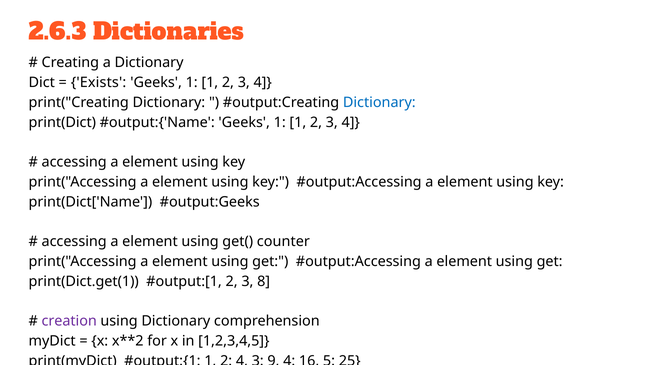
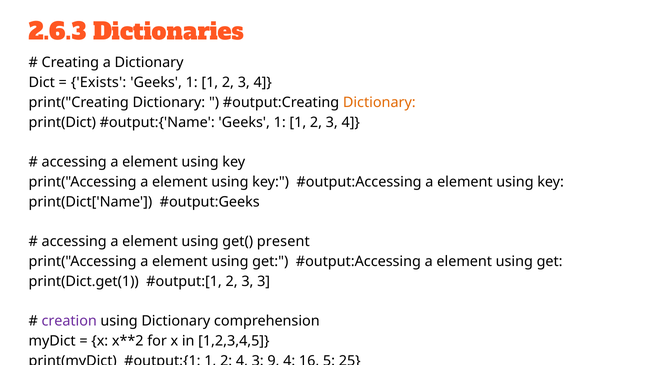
Dictionary colour: blue -> orange (379, 102)
counter: counter -> present (283, 242)
3 8: 8 -> 3 (264, 281)
